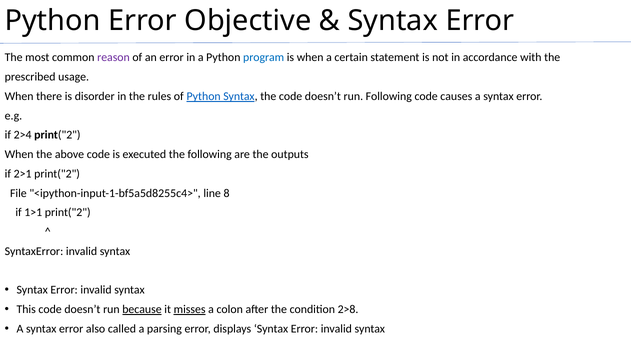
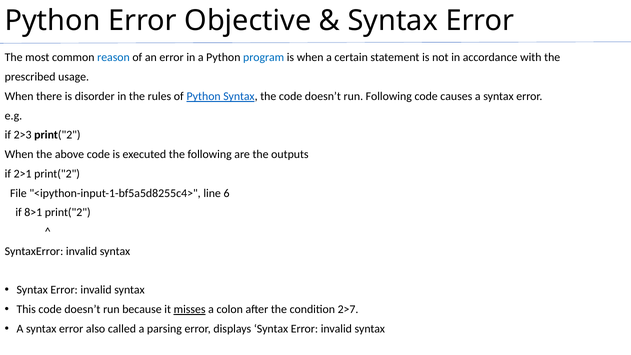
reason colour: purple -> blue (113, 57)
2>4: 2>4 -> 2>3 (23, 135)
8: 8 -> 6 (227, 193)
1>1: 1>1 -> 8>1 (33, 212)
because underline: present -> none (142, 309)
2>8: 2>8 -> 2>7 (348, 309)
